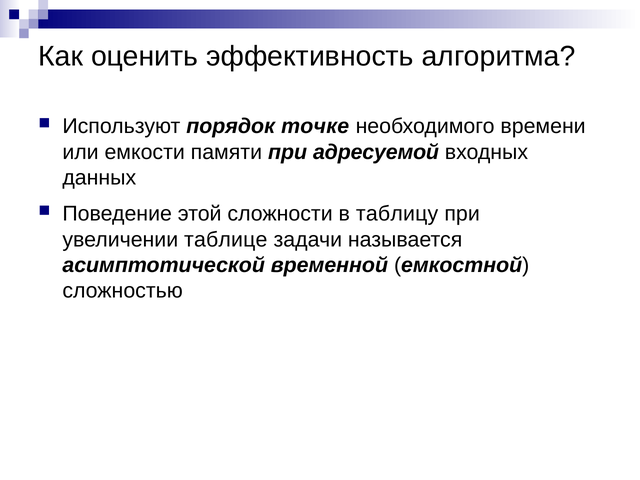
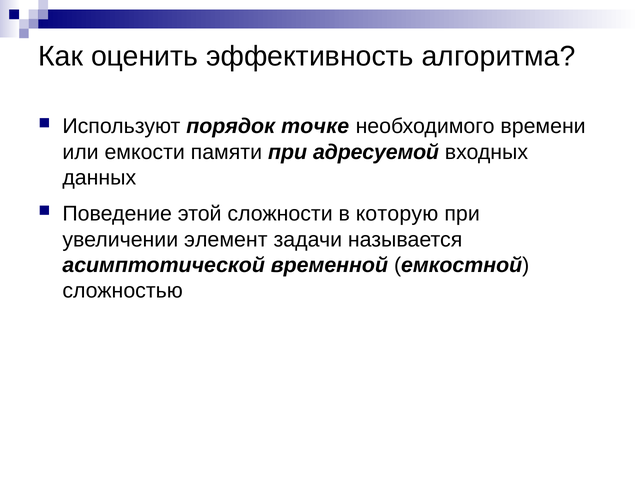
таблицу: таблицу -> которую (397, 214)
таблице: таблице -> элемент (226, 240)
